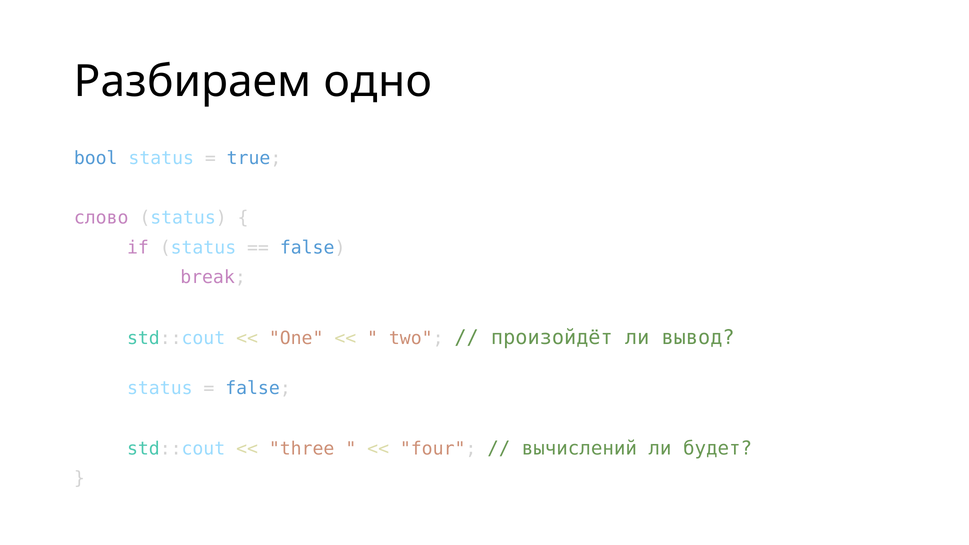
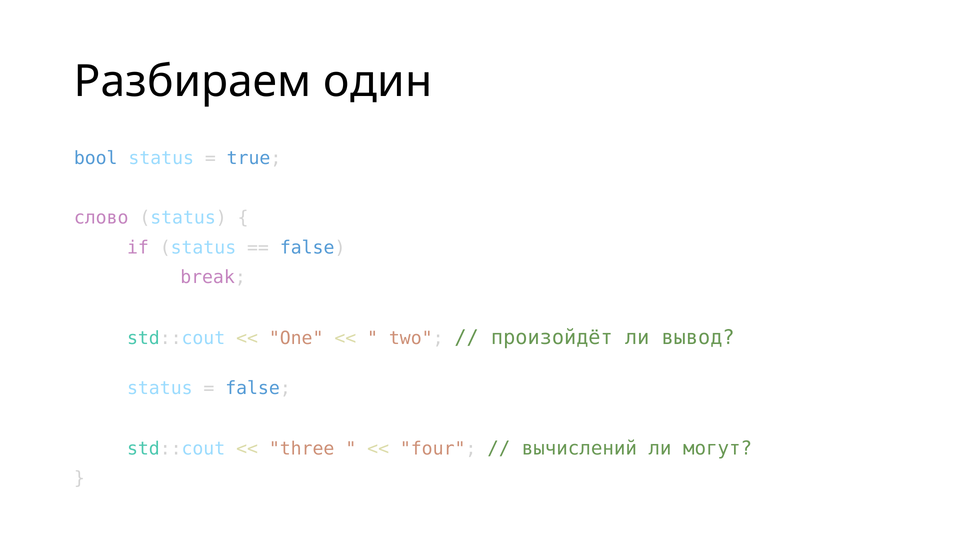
одно: одно -> один (378, 81)
будет: будет -> могут (718, 448)
